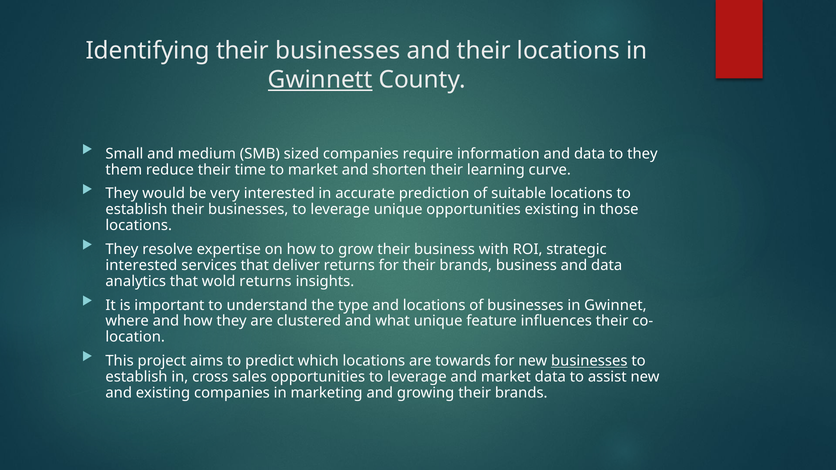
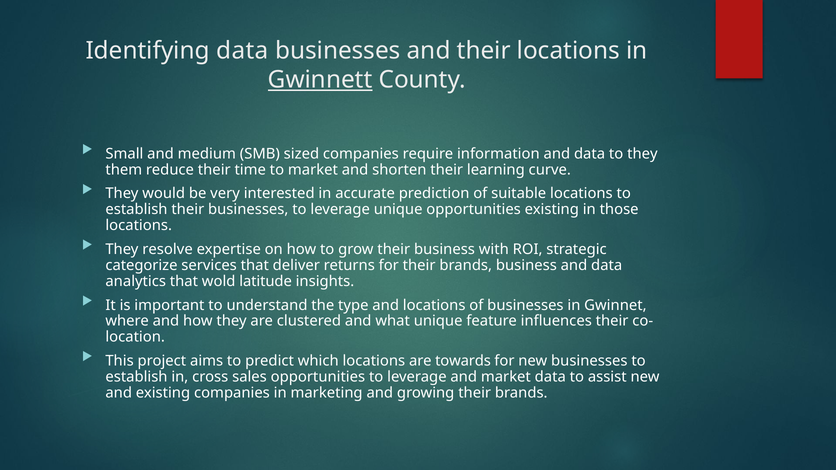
Identifying their: their -> data (242, 51)
interested: interested -> categorize (141, 265)
wold returns: returns -> latitude (266, 281)
businesses underline: present -> none (589, 361)
